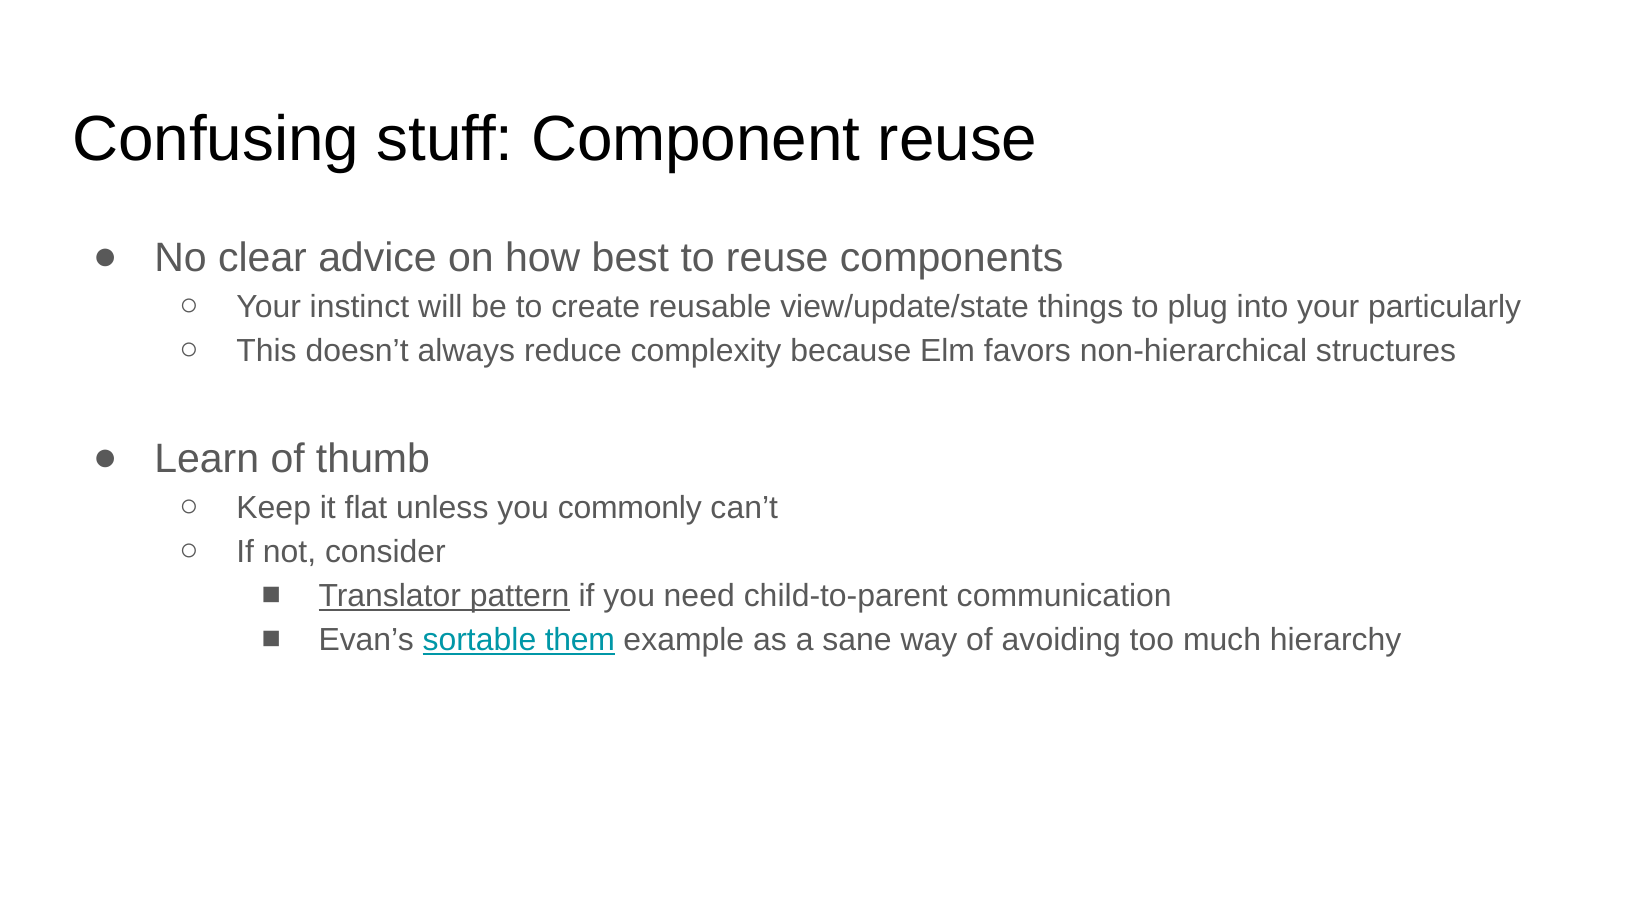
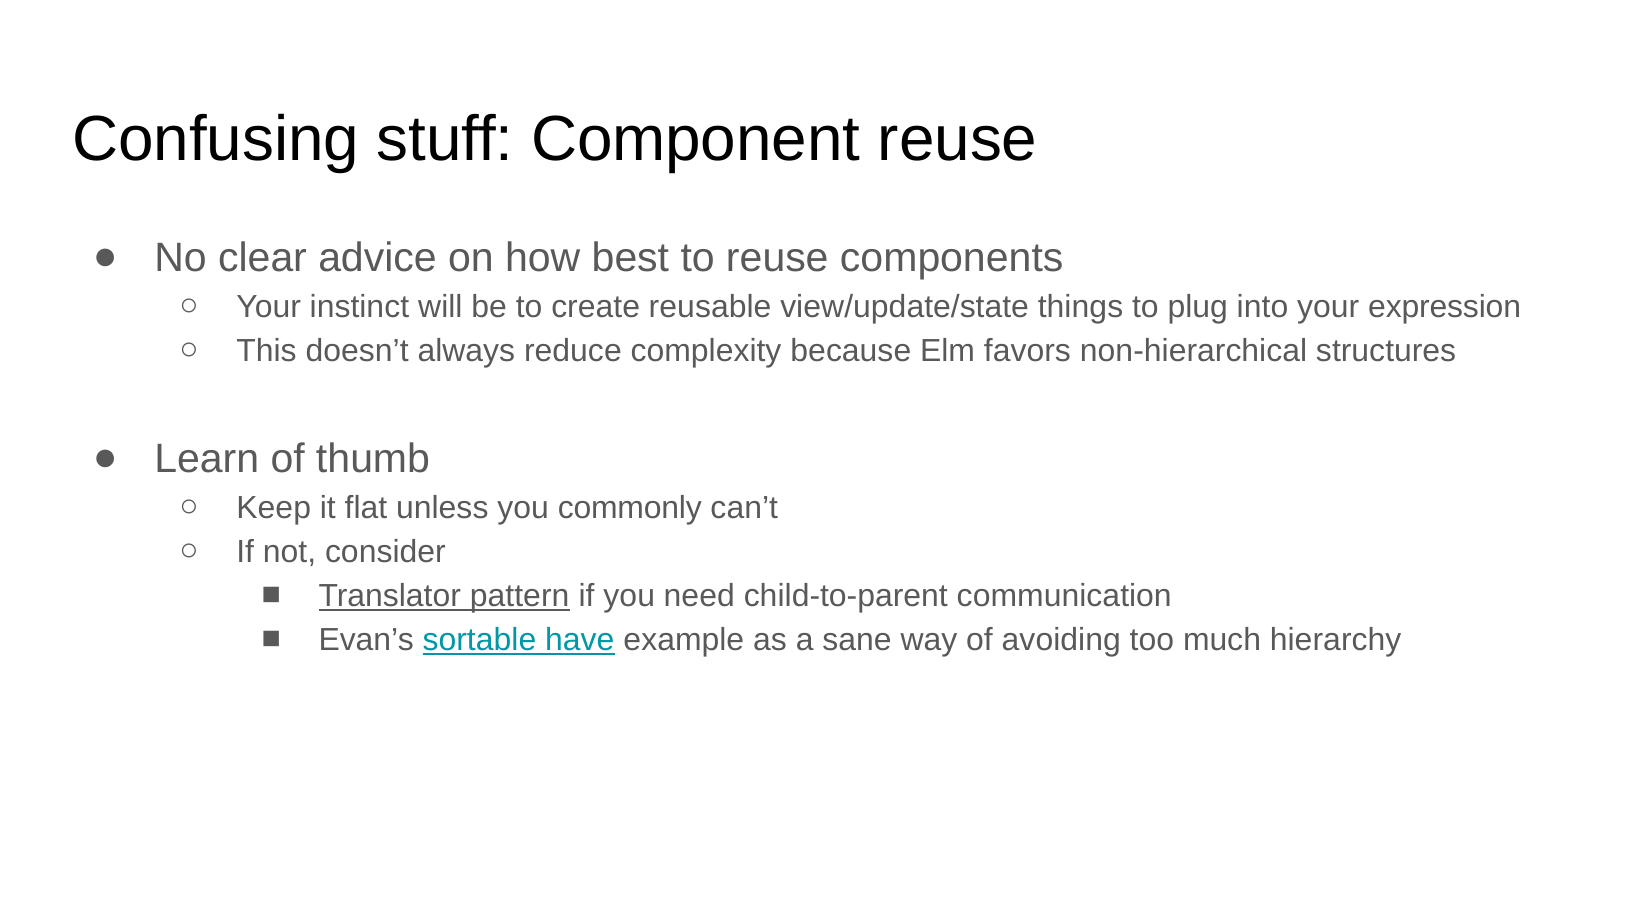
particularly: particularly -> expression (1445, 307)
them: them -> have (580, 640)
